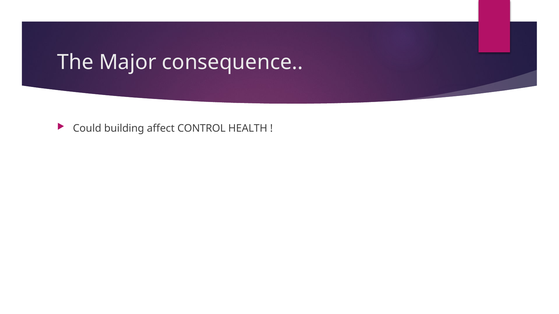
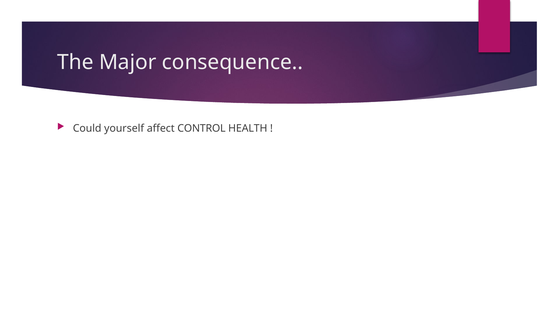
building: building -> yourself (124, 128)
